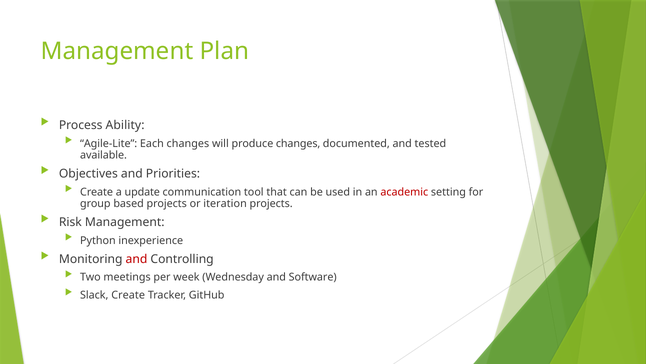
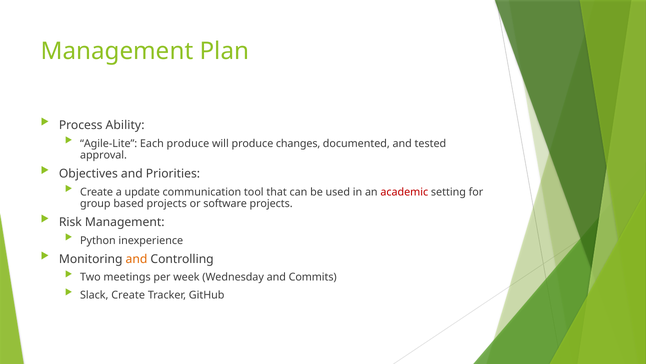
Each changes: changes -> produce (188, 143)
available: available -> approval (104, 155)
iteration: iteration -> software (225, 203)
and colour: red -> orange (136, 259)
Software: Software -> Commits (313, 277)
